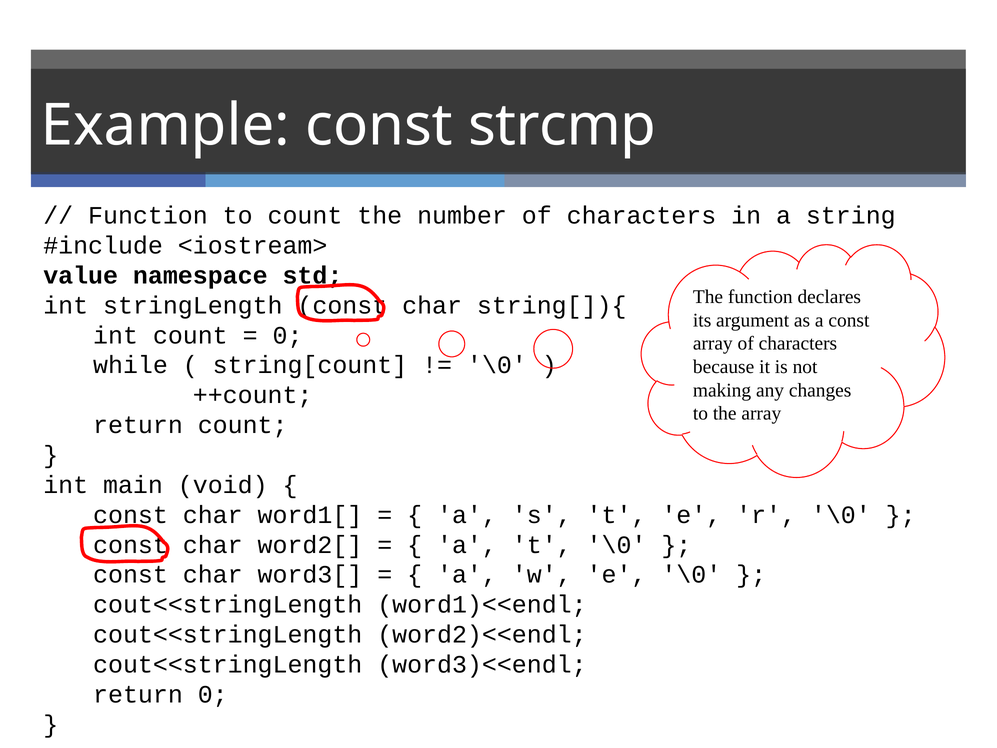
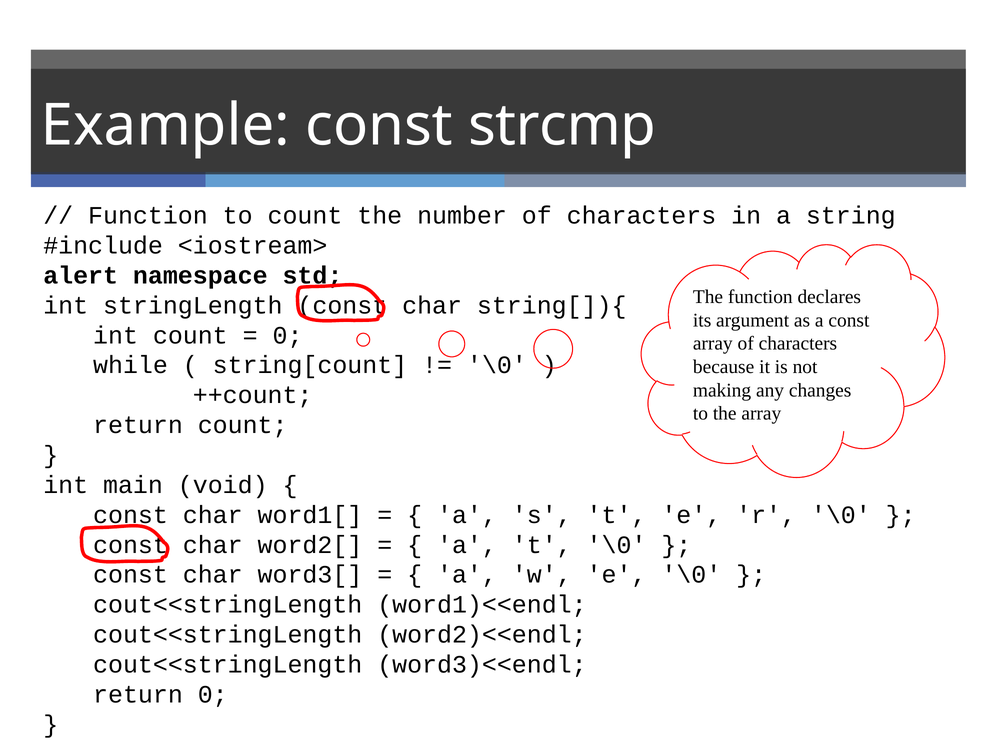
value: value -> alert (81, 275)
